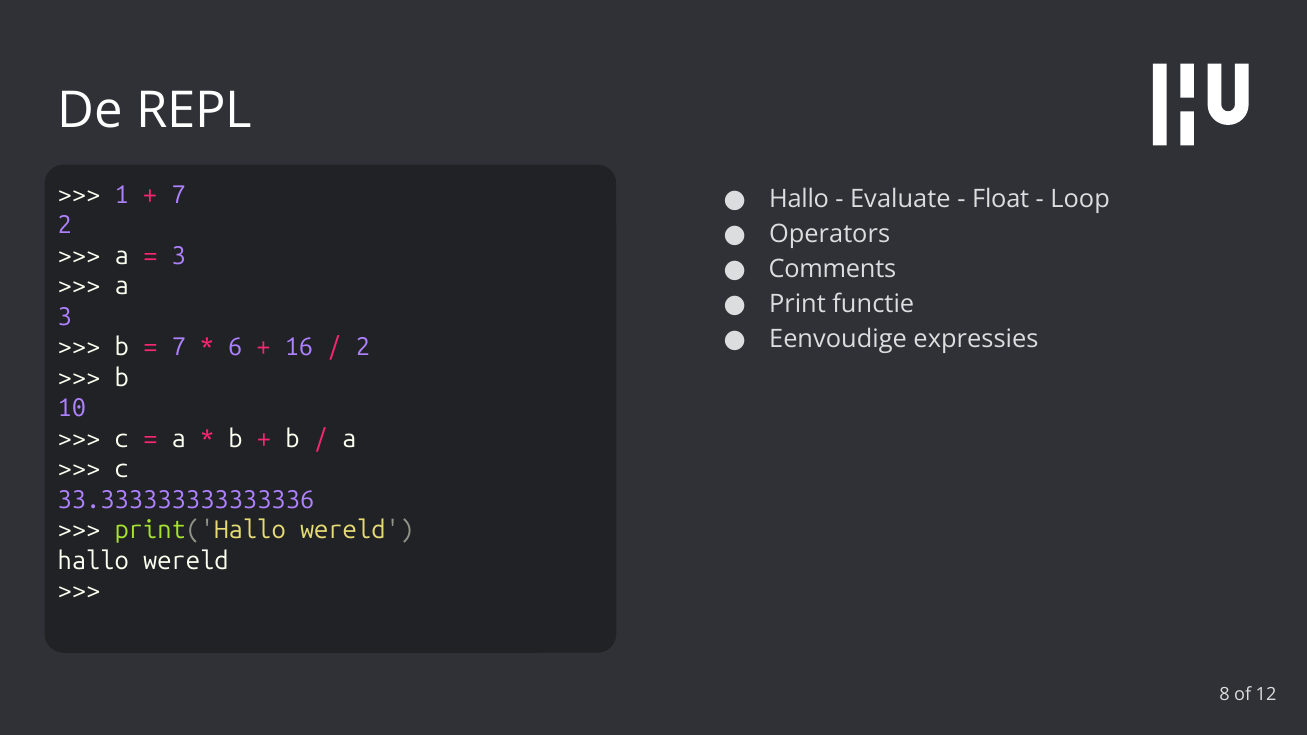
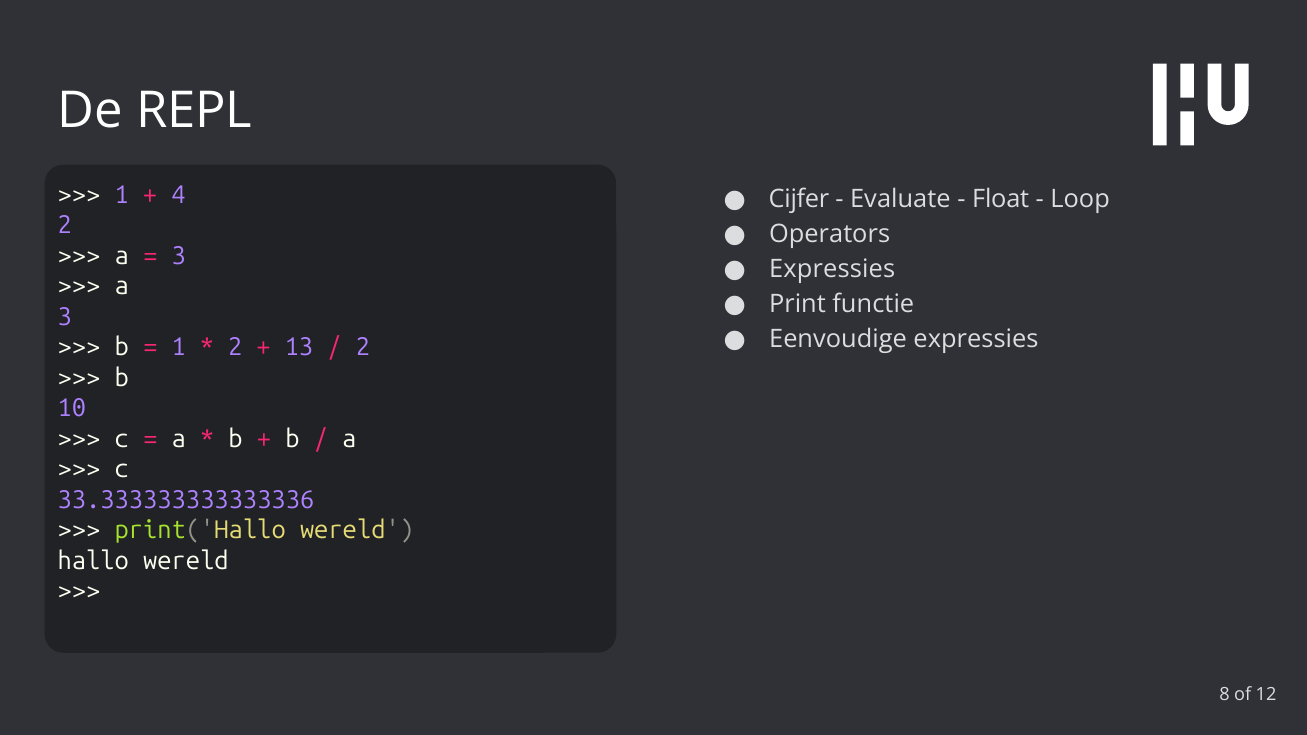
7: 7 -> 4 (178, 195)
Hallo: Hallo -> Cijfer (799, 199)
Comments: Comments -> Expressies (832, 269)
7: 7 -> 1 (179, 347)
6: 6 -> 2 (235, 347)
16: 16 -> 13 (299, 347)
